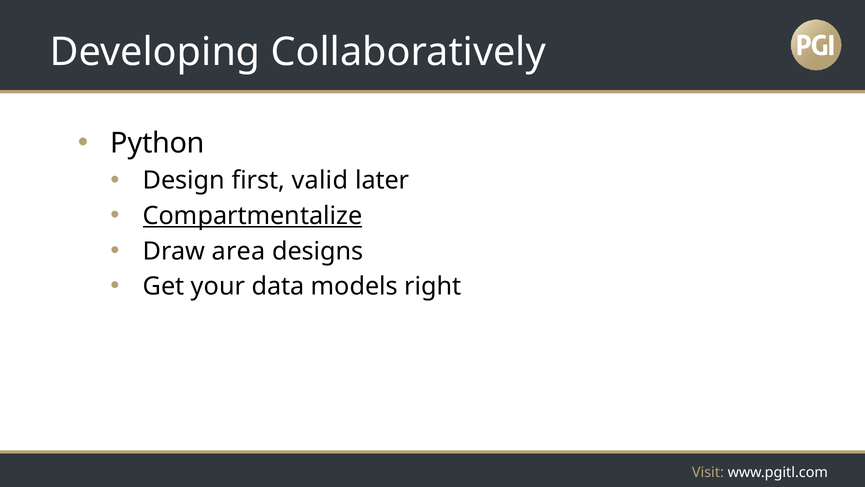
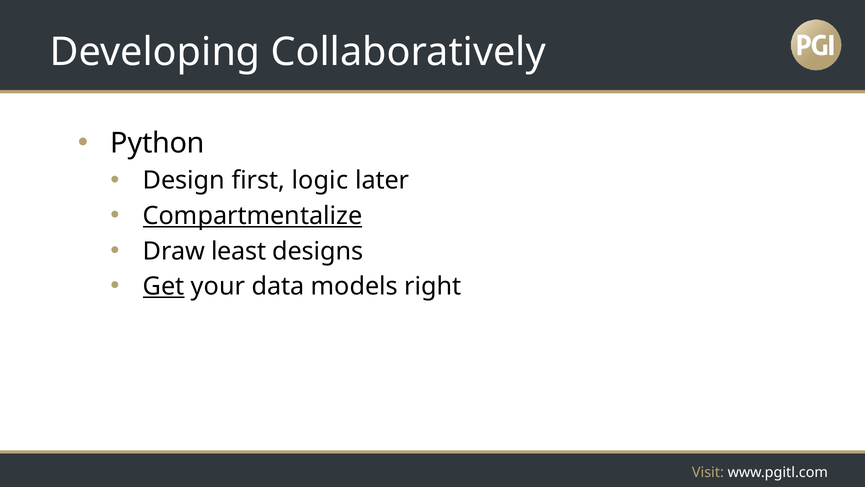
valid: valid -> logic (320, 180)
area: area -> least (239, 251)
Get underline: none -> present (164, 286)
